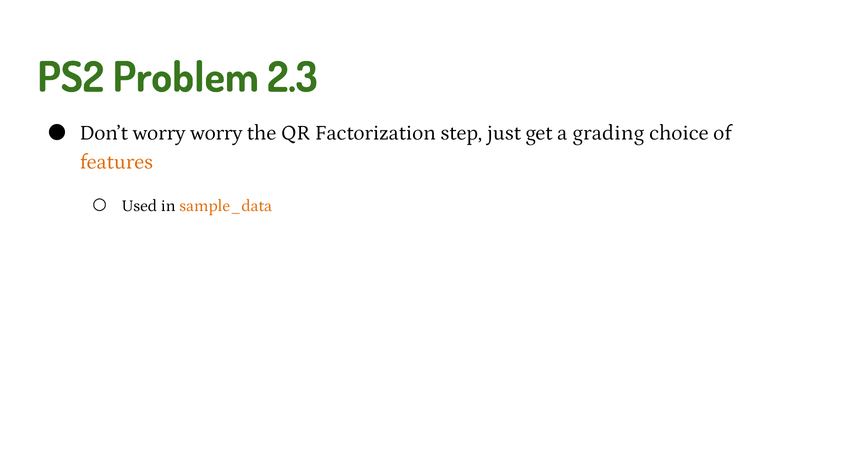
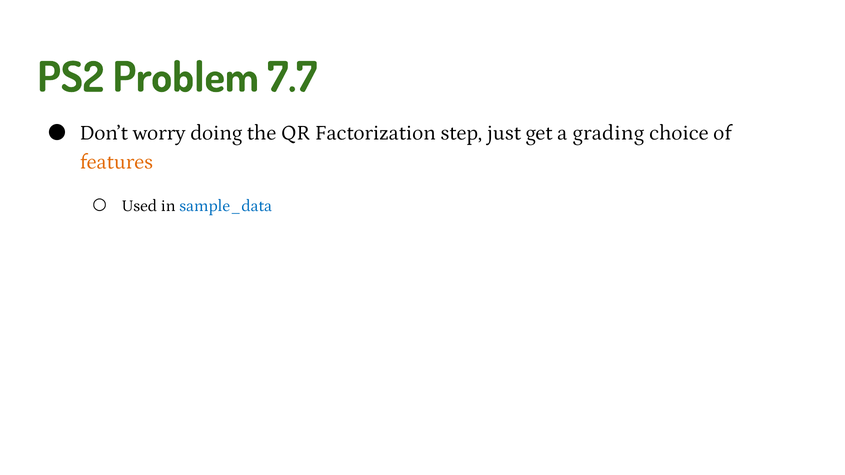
2.3: 2.3 -> 7.7 (292, 78)
worry worry: worry -> doing (216, 133)
sample_data colour: orange -> blue (226, 206)
